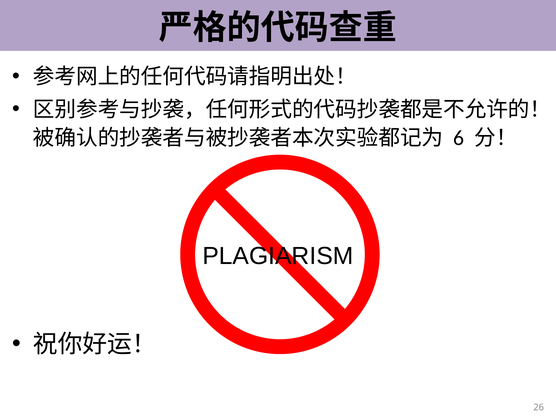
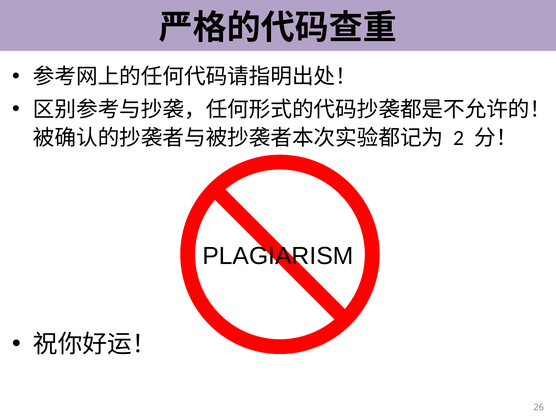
6: 6 -> 2 (459, 138)
